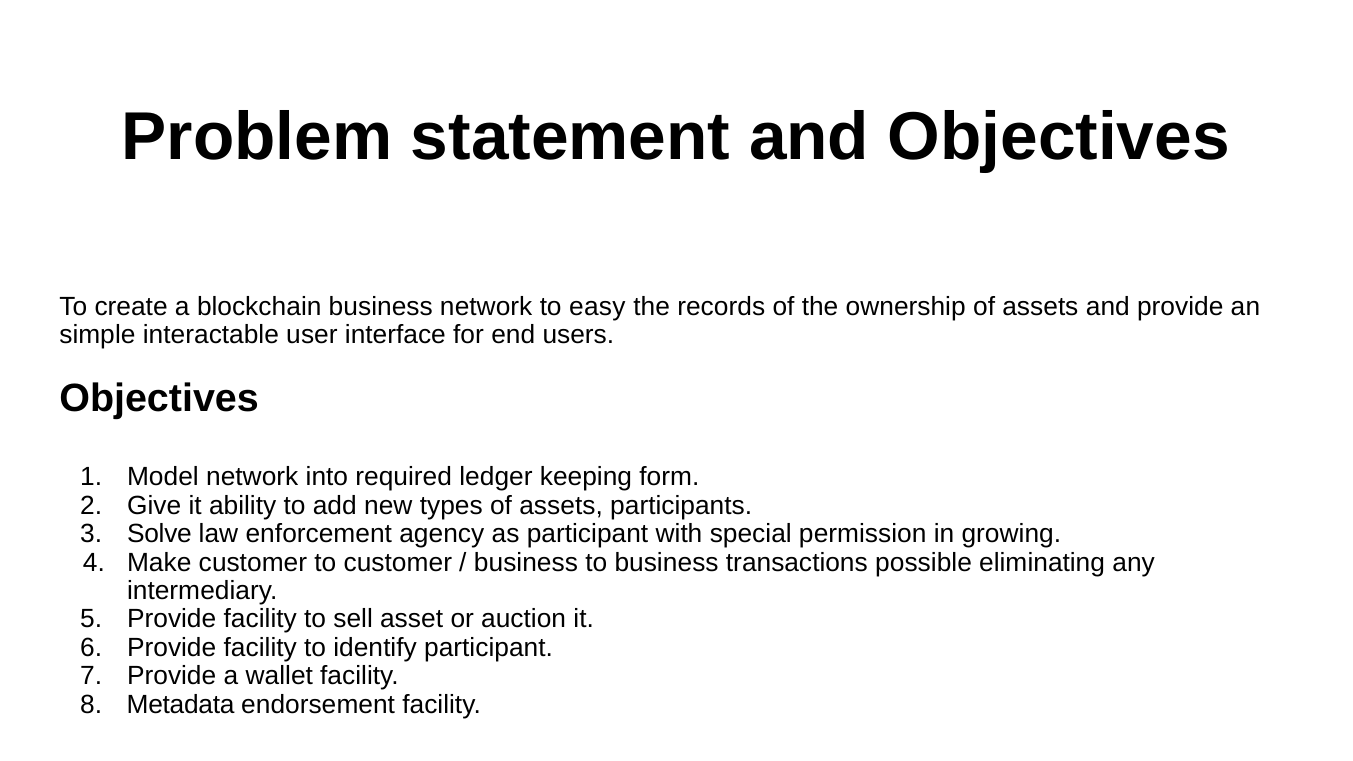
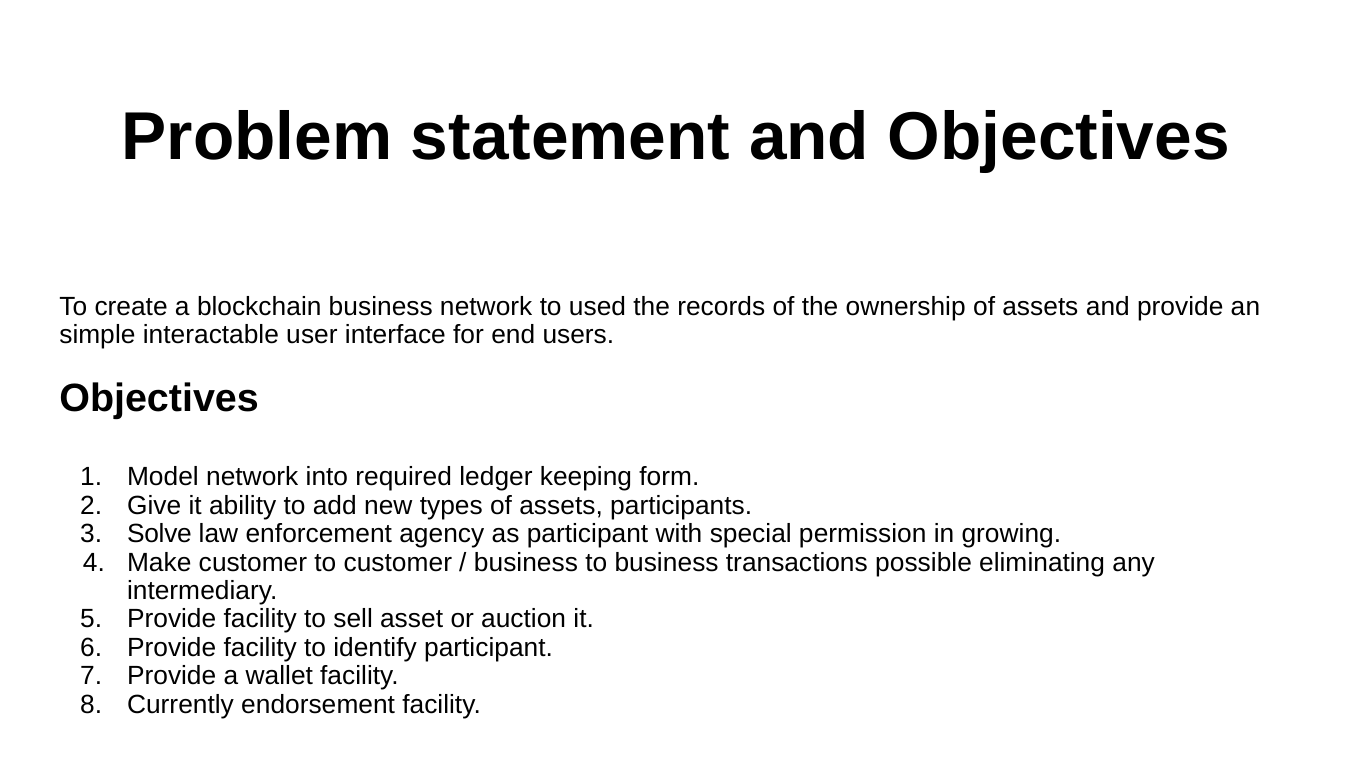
easy: easy -> used (597, 307)
Metadata: Metadata -> Currently (180, 705)
